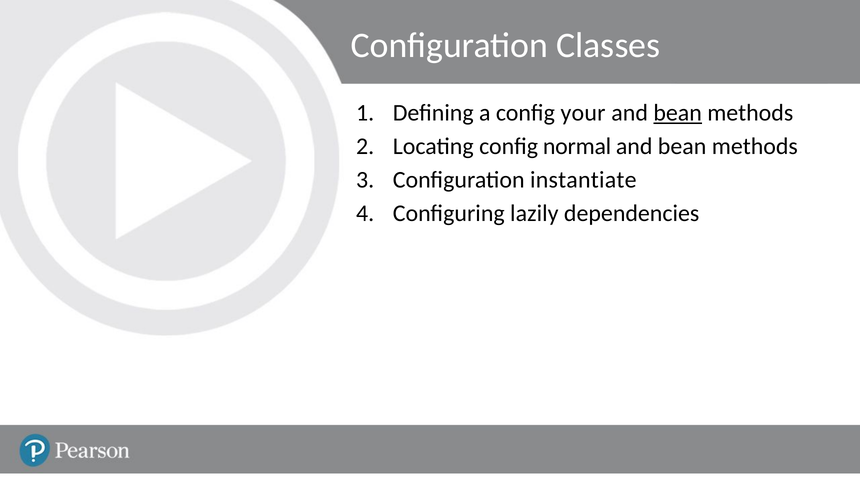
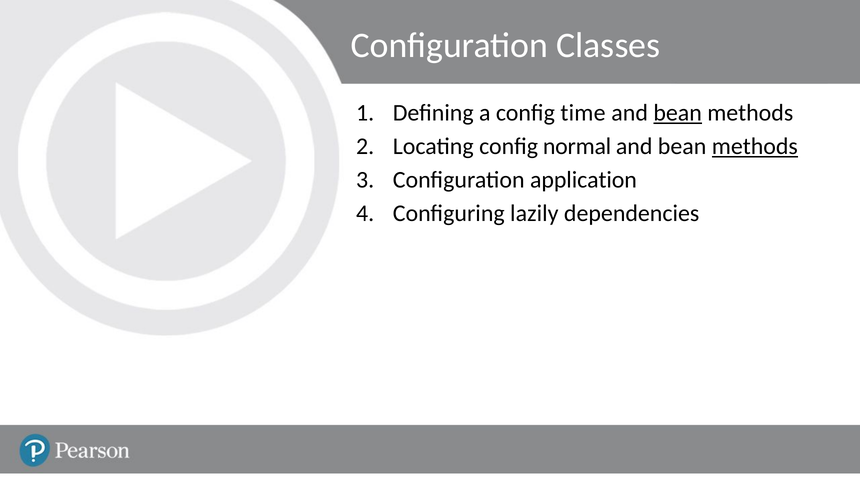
your: your -> time (583, 113)
methods underline: none -> present (755, 146)
instantiate: instantiate -> application (583, 180)
